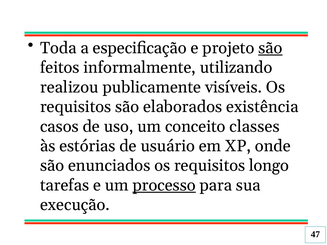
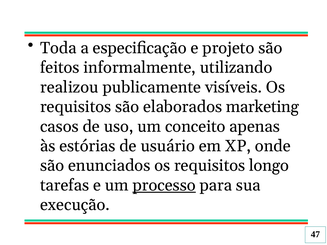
são underline: present -> none (270, 48)
existência: existência -> marketing (262, 107)
classes: classes -> apenas (255, 126)
